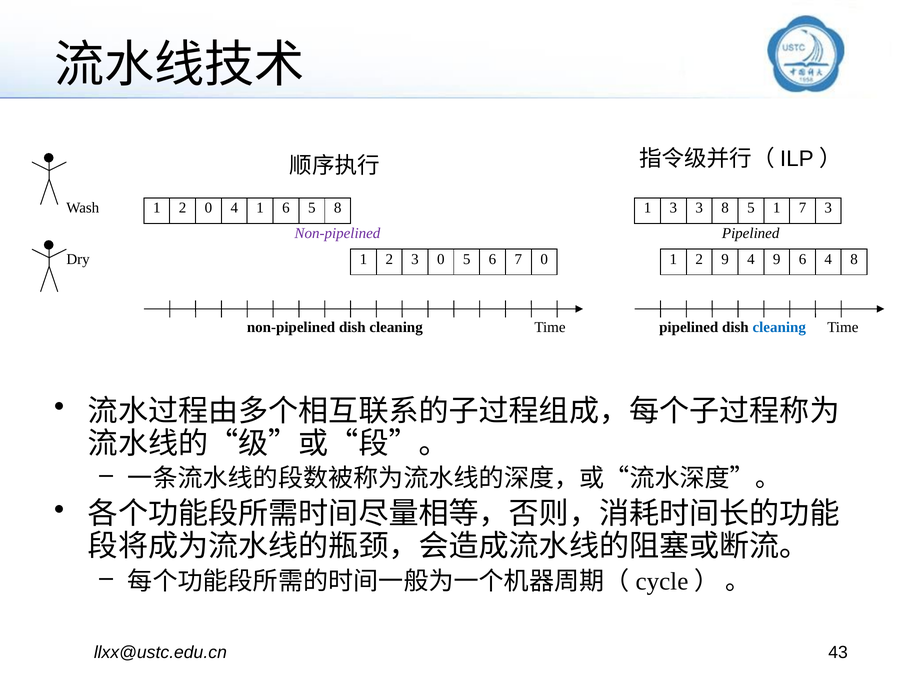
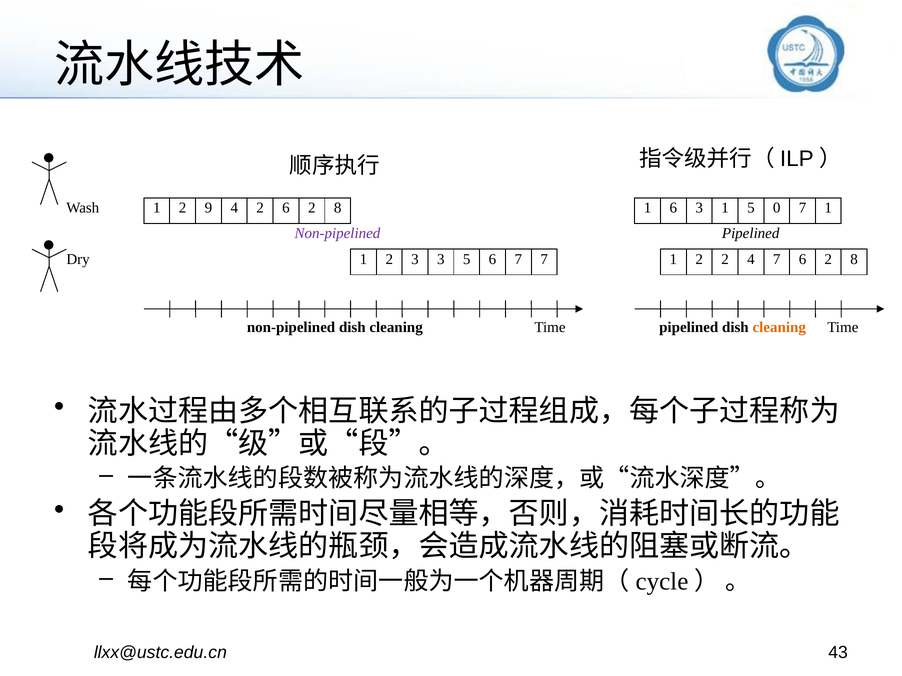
2 0: 0 -> 9 (208, 208)
4 1: 1 -> 2 (260, 208)
5: 5 -> 2 (312, 208)
1 3: 3 -> 6 (673, 208)
3 8: 8 -> 1 (725, 208)
5 1: 1 -> 0 (777, 208)
3: 3 -> 1 (828, 208)
3 0: 0 -> 3 (441, 259)
7 0: 0 -> 7 (544, 259)
2 9: 9 -> 2 (725, 259)
4 9: 9 -> 7 (777, 259)
4: 4 -> 2 (828, 259)
cleaning colour: blue -> orange (779, 328)
